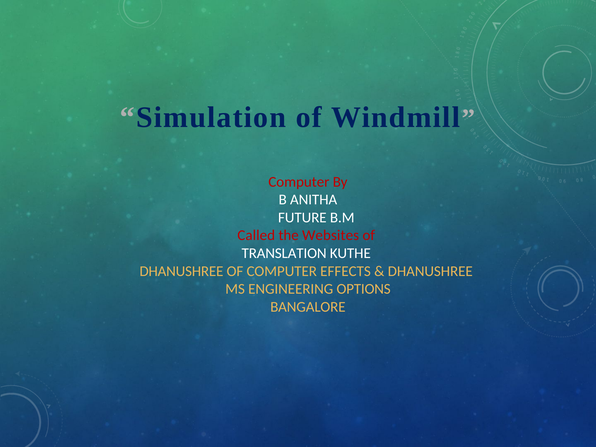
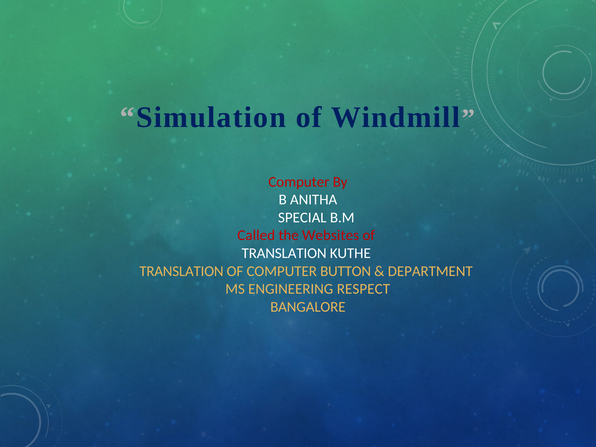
FUTURE: FUTURE -> SPECIAL (302, 218)
DHANUSHREE: DHANUSHREE -> TRANSLATION (181, 271)
EFFECTS: EFFECTS -> BUTTON (346, 271)
DHANUSHREE: DHANUSHREE -> DEPARTMENT (430, 271)
OPTIONS: OPTIONS -> RESPECT (363, 289)
